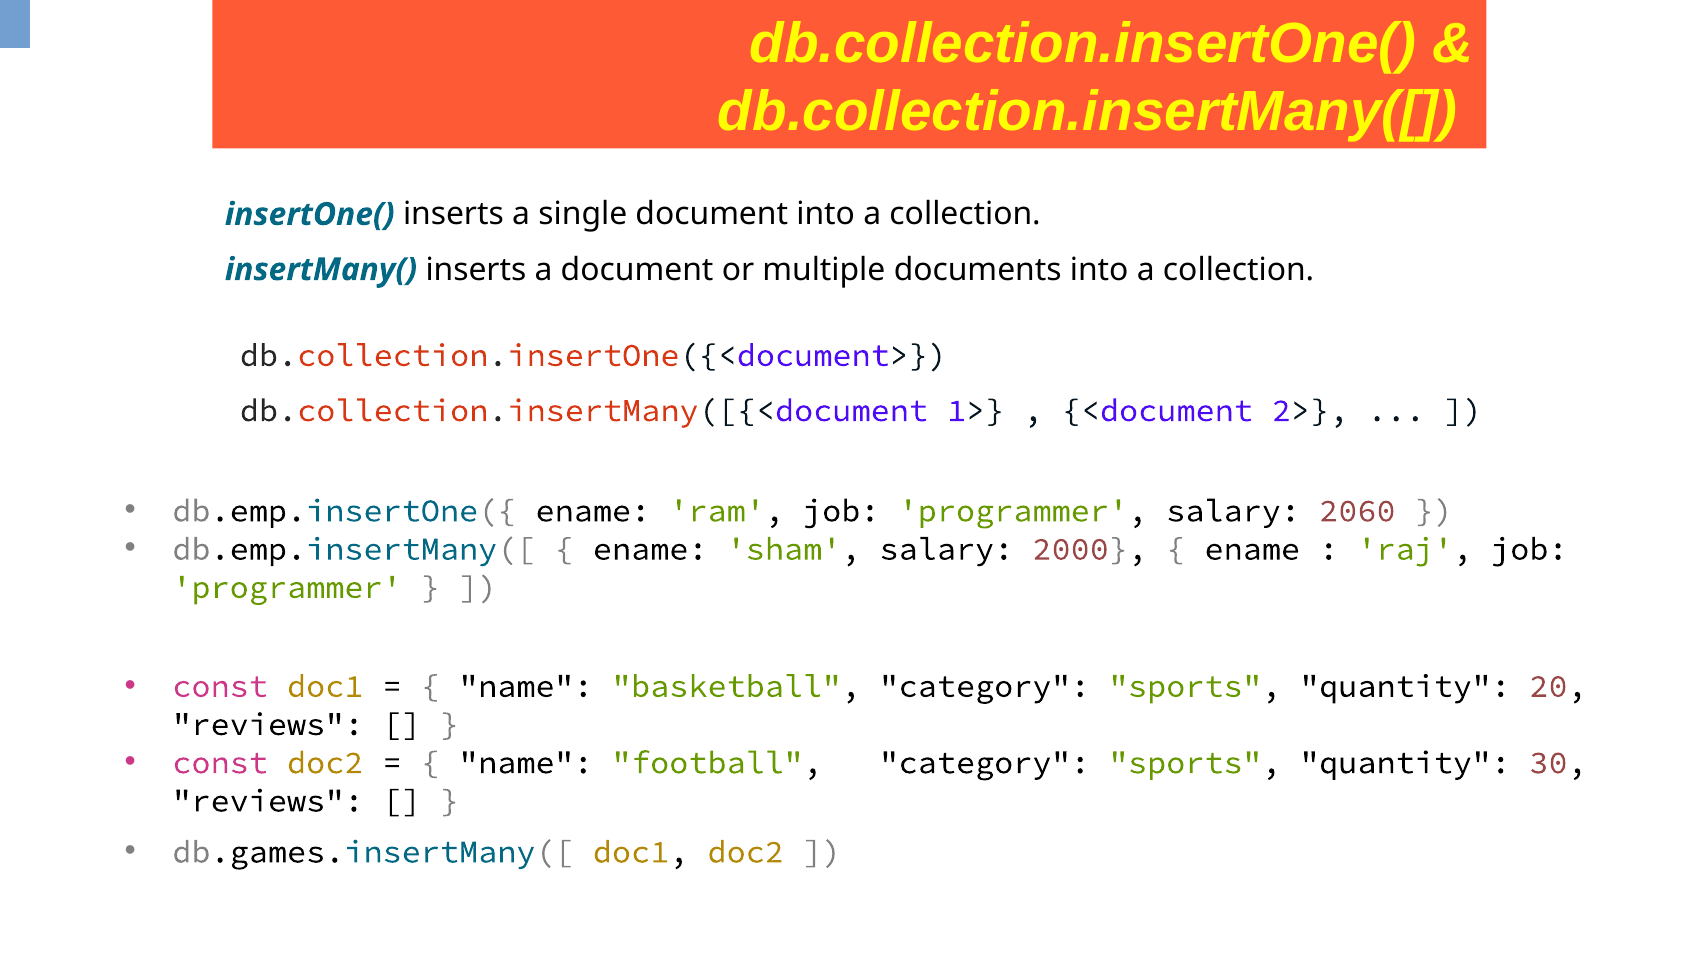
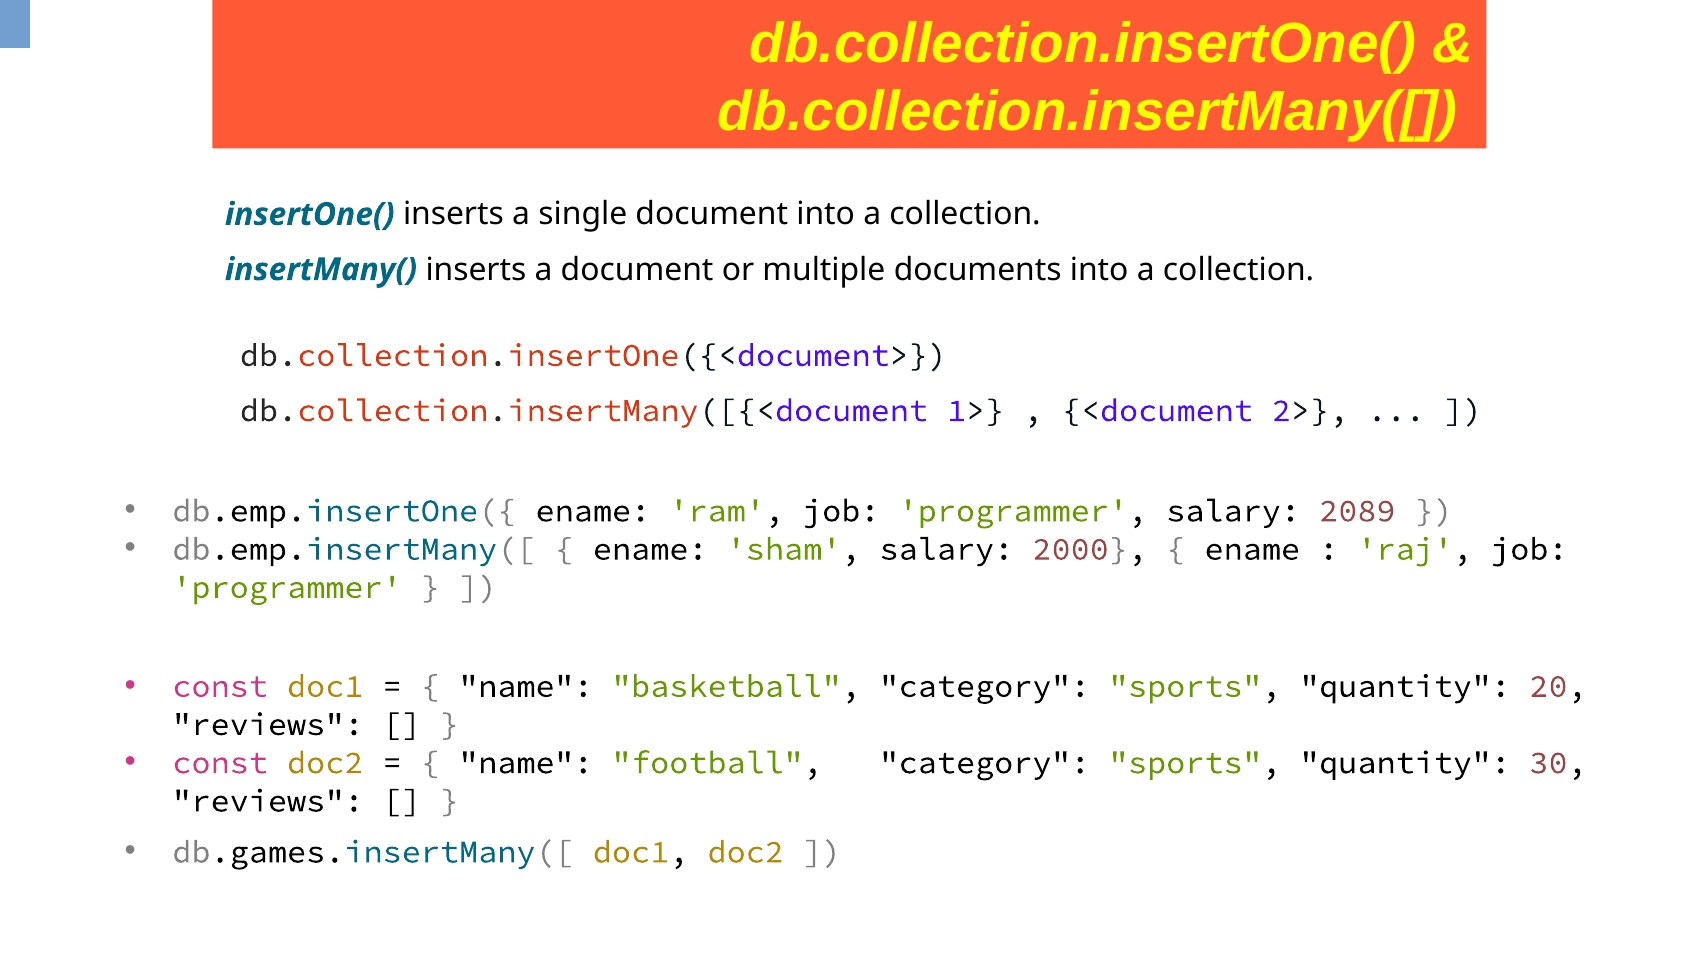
2060: 2060 -> 2089 (1357, 511)
